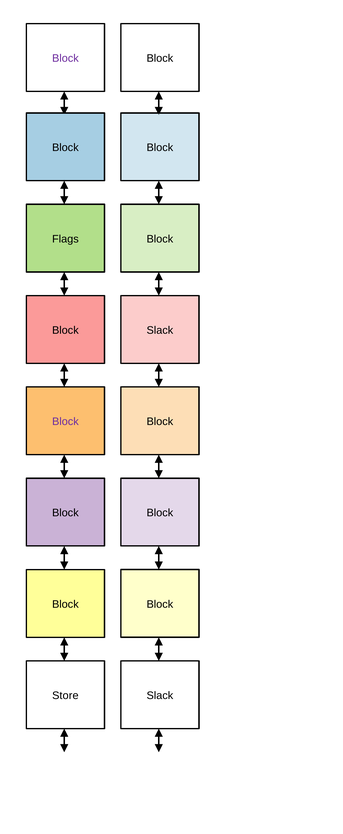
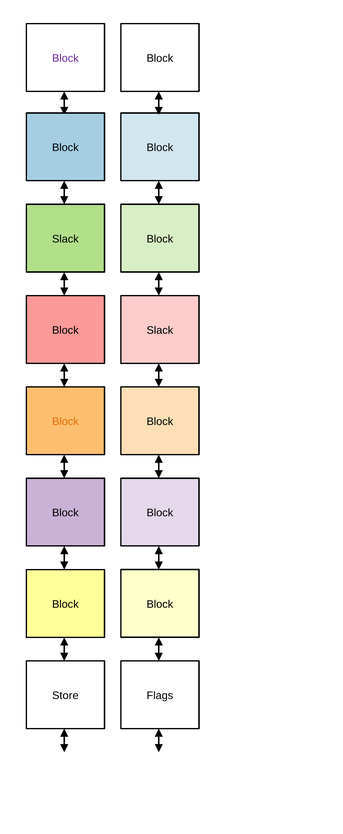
Flags: Flags -> Slack (65, 239)
Block colour: purple -> orange (65, 421)
Slack: Slack -> Flags (160, 695)
